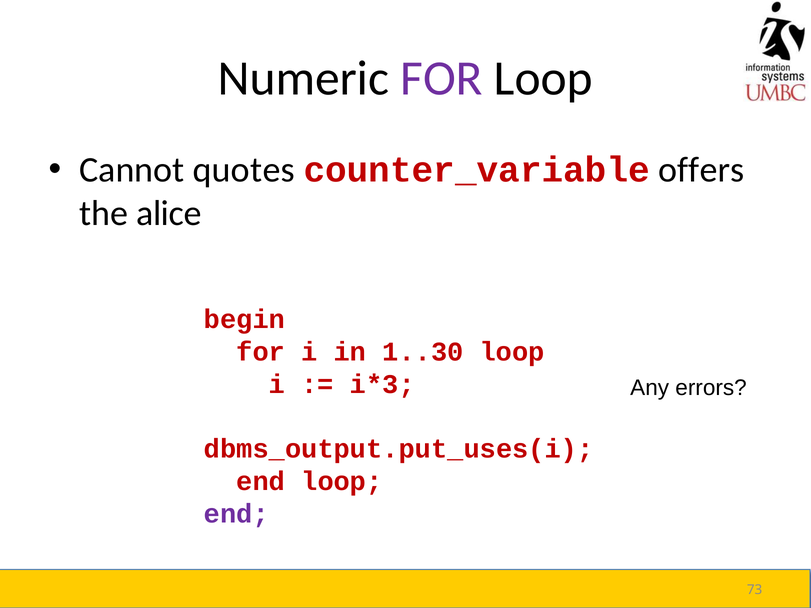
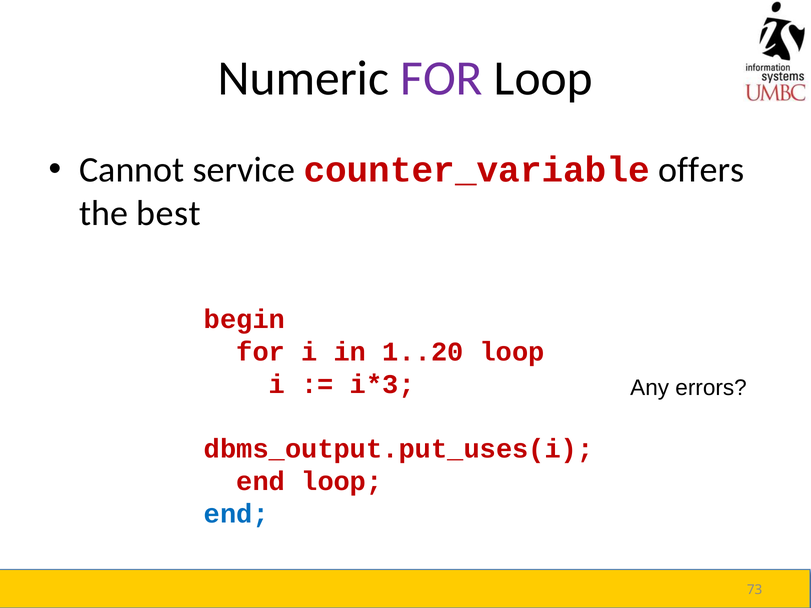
quotes: quotes -> service (244, 170)
alice: alice -> best (169, 213)
1..30: 1..30 -> 1..20 (423, 352)
end colour: purple -> blue (236, 514)
